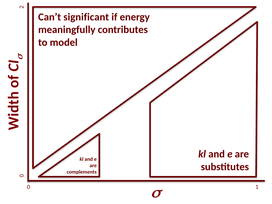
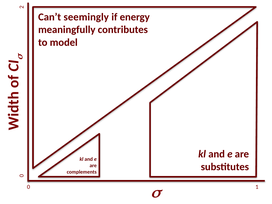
significant: significant -> seemingly (86, 17)
